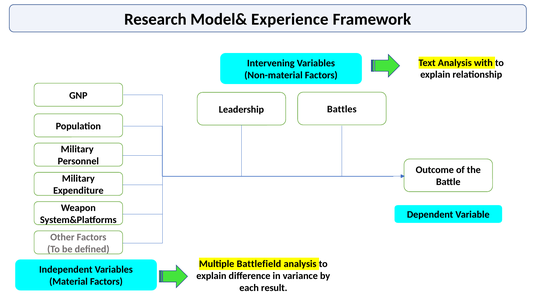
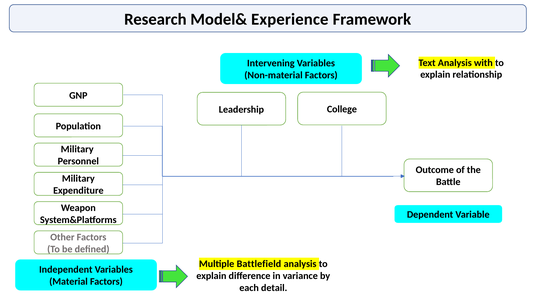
Battles: Battles -> College (342, 109)
result: result -> detail (274, 288)
